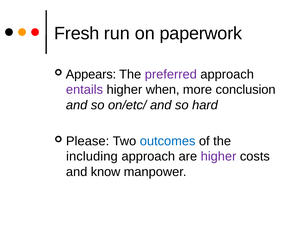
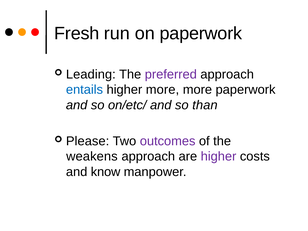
Appears: Appears -> Leading (91, 74)
entails colour: purple -> blue (84, 90)
higher when: when -> more (162, 90)
more conclusion: conclusion -> paperwork (246, 90)
hard: hard -> than (205, 105)
outcomes colour: blue -> purple (168, 141)
including: including -> weakens (92, 156)
